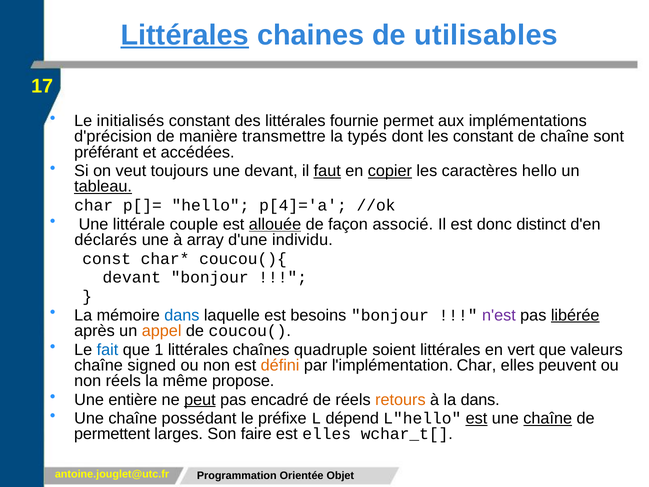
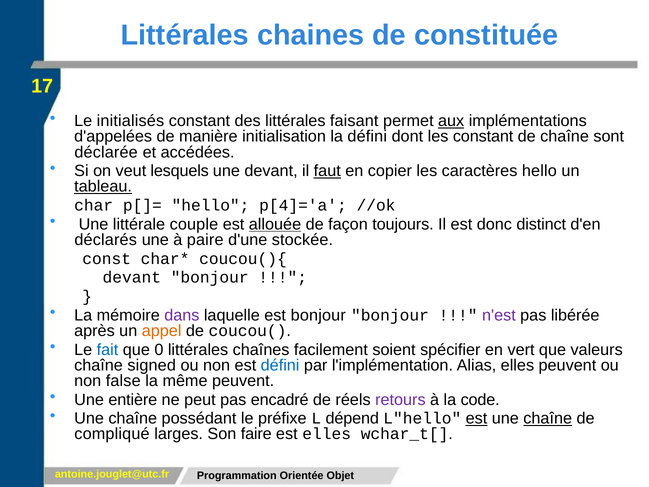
Littérales underline: present -> none (185, 35)
utilisables: utilisables -> constituée (486, 35)
fournie: fournie -> faisant (354, 121)
aux underline: none -> present (451, 121)
d'précision: d'précision -> d'appelées (113, 136)
transmettre: transmettre -> initialisation (284, 136)
la typés: typés -> défini (367, 136)
préférant: préférant -> déclarée (106, 152)
toujours: toujours -> lesquels (180, 171)
copier underline: present -> none (390, 171)
associé: associé -> toujours (403, 224)
array: array -> paire (205, 240)
individu: individu -> stockée (302, 240)
dans colour: blue -> purple (182, 315)
est besoins: besoins -> bonjour (318, 315)
libérée underline: present -> none (575, 315)
1: 1 -> 0 (159, 349)
quadruple: quadruple -> facilement (331, 349)
soient littérales: littérales -> spécifier (450, 349)
défini colour: orange -> blue (280, 365)
l'implémentation Char: Char -> Alias (476, 365)
non réels: réels -> false (123, 381)
même propose: propose -> peuvent (243, 381)
peut underline: present -> none (200, 399)
retours colour: orange -> purple (400, 399)
la dans: dans -> code (480, 399)
permettent: permettent -> compliqué (112, 434)
